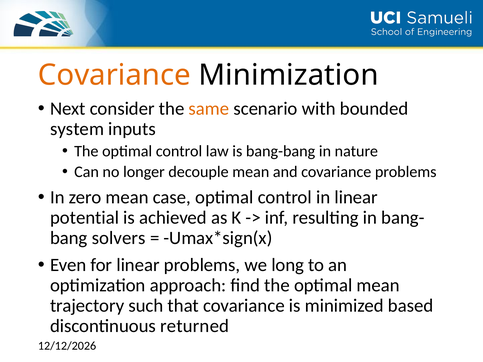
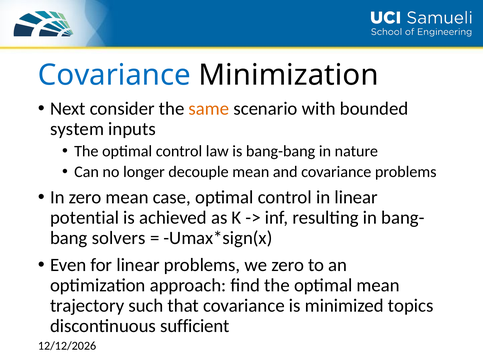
Covariance colour: orange -> blue (114, 75)
we long: long -> zero (288, 265)
based: based -> topics (411, 306)
returned: returned -> sufficient (195, 326)
